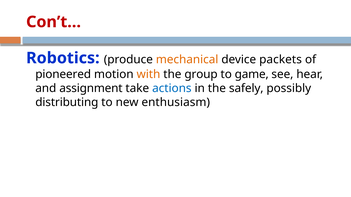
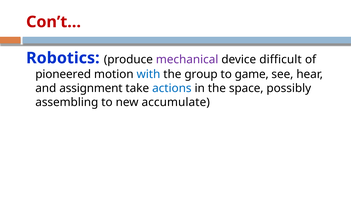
mechanical colour: orange -> purple (187, 60)
packets: packets -> difficult (281, 60)
with colour: orange -> blue (148, 75)
safely: safely -> space (246, 89)
distributing: distributing -> assembling (67, 103)
enthusiasm: enthusiasm -> accumulate (176, 103)
